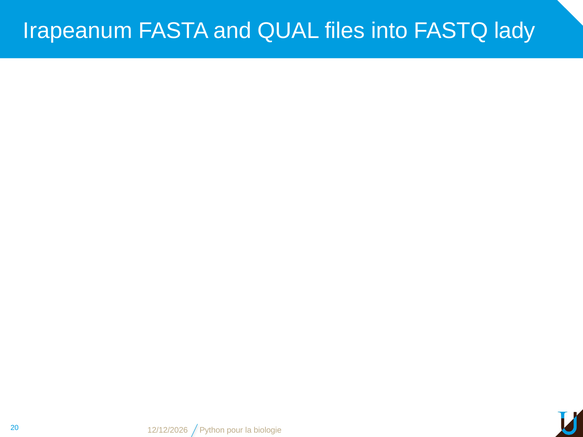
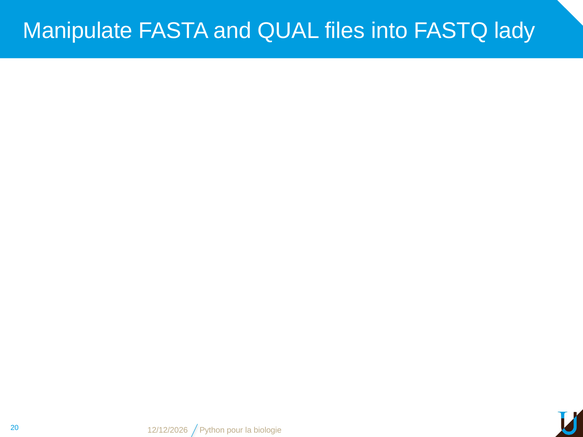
Irapeanum: Irapeanum -> Manipulate (78, 31)
